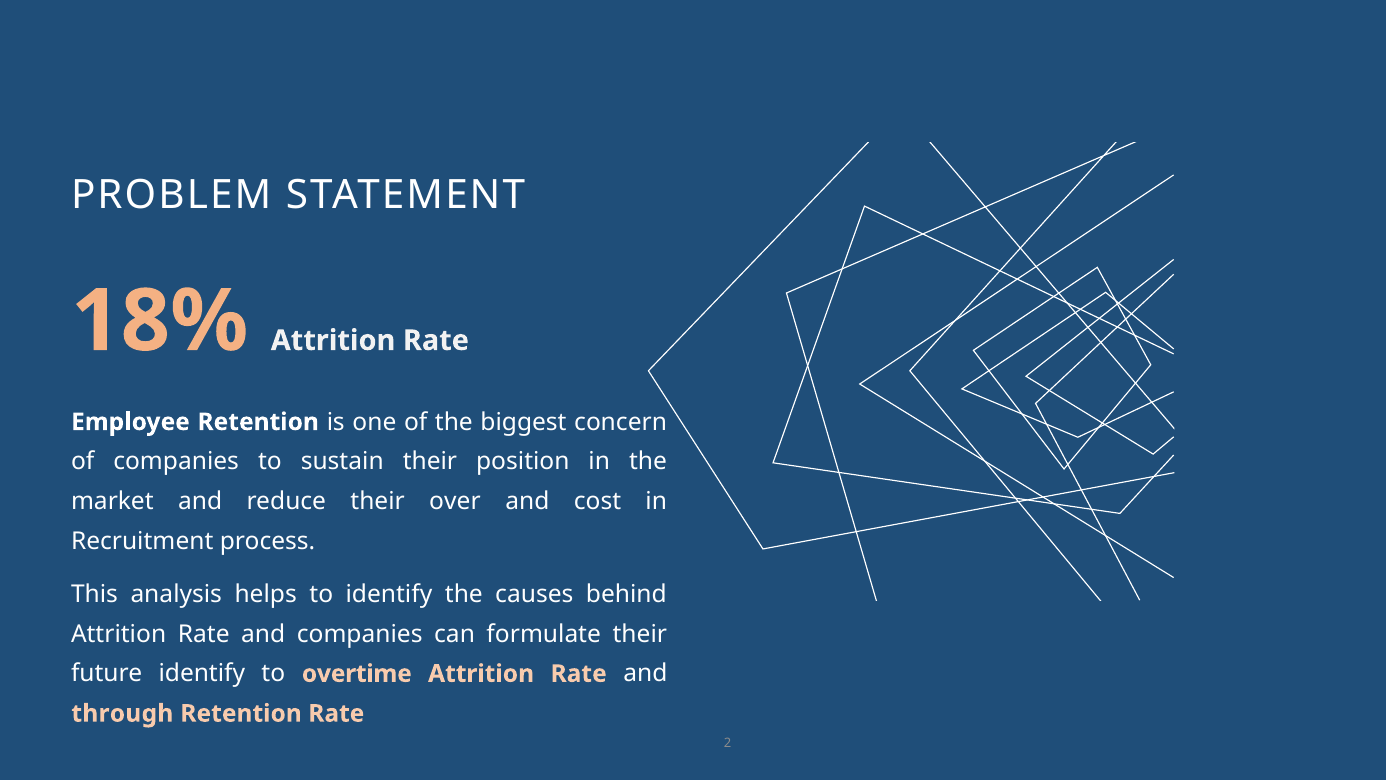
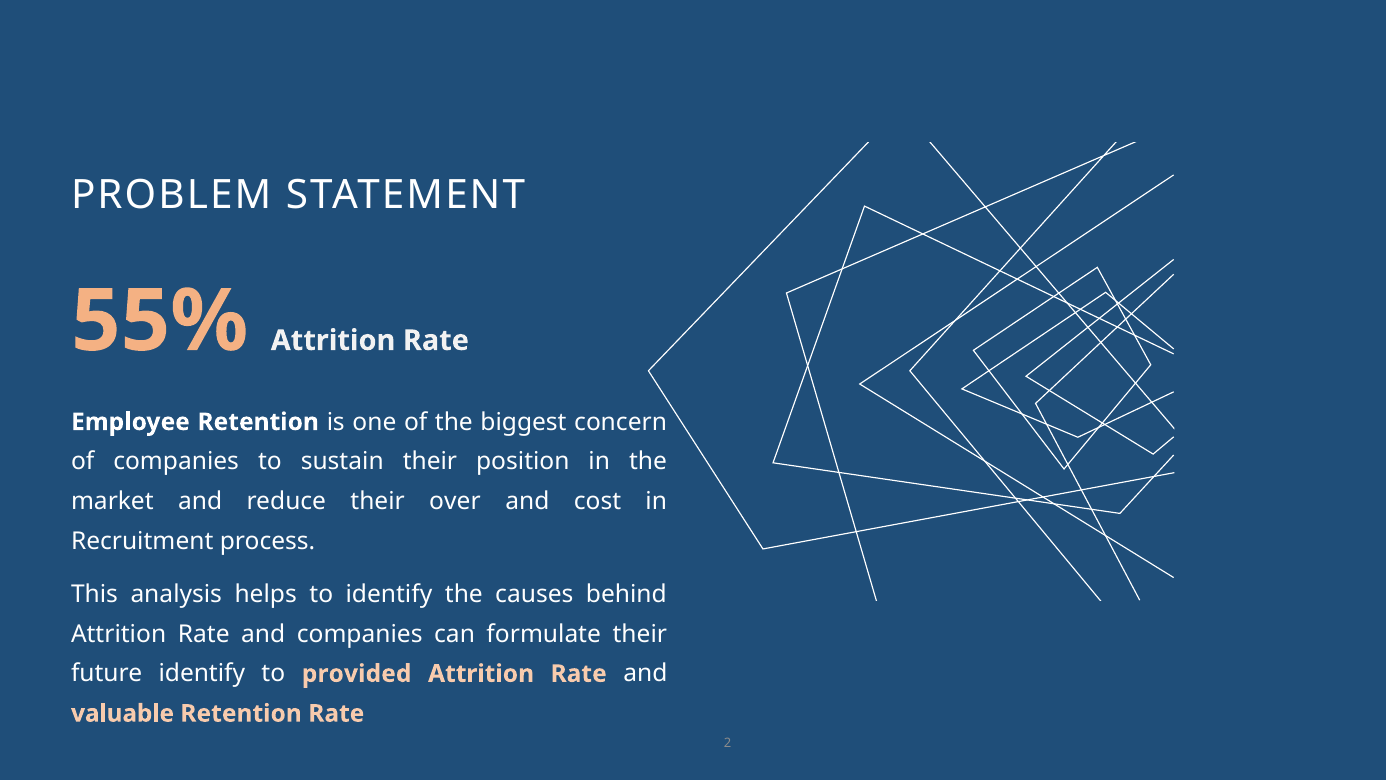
18%: 18% -> 55% (160, 321)
overtime: overtime -> provided (357, 673)
through: through -> valuable (123, 713)
